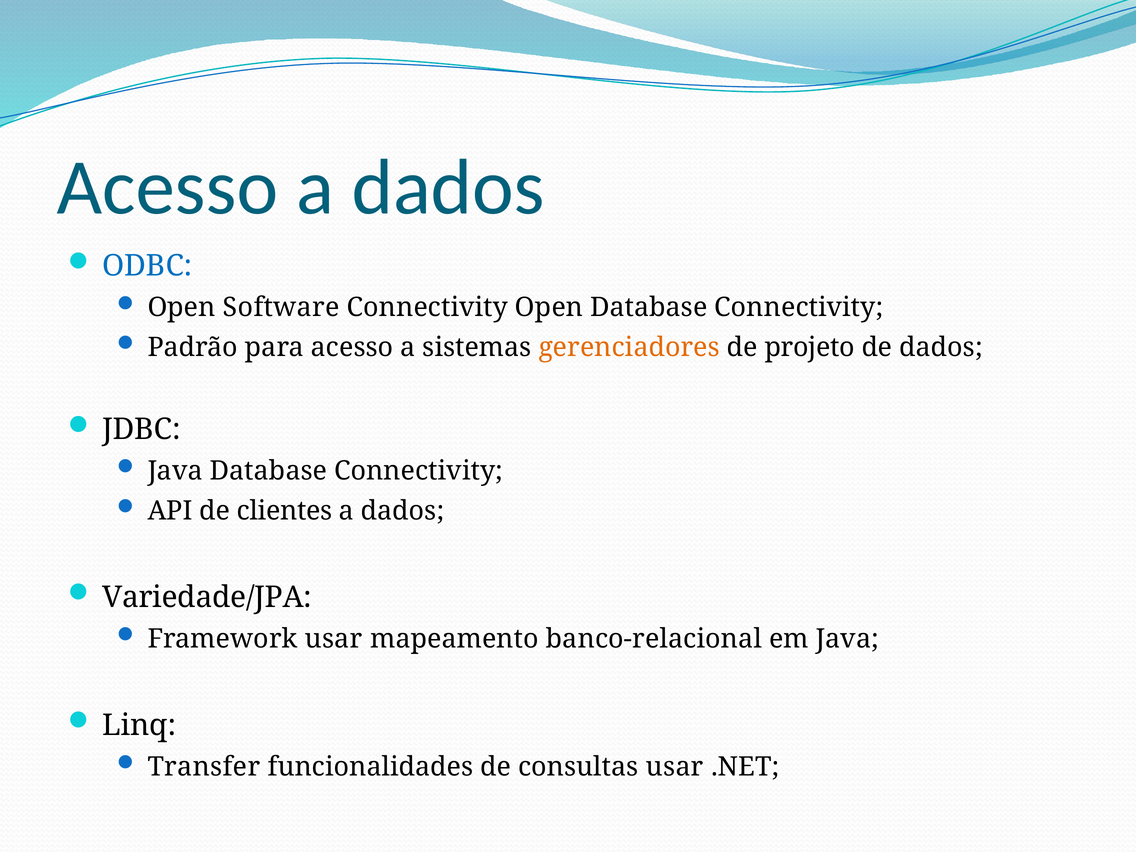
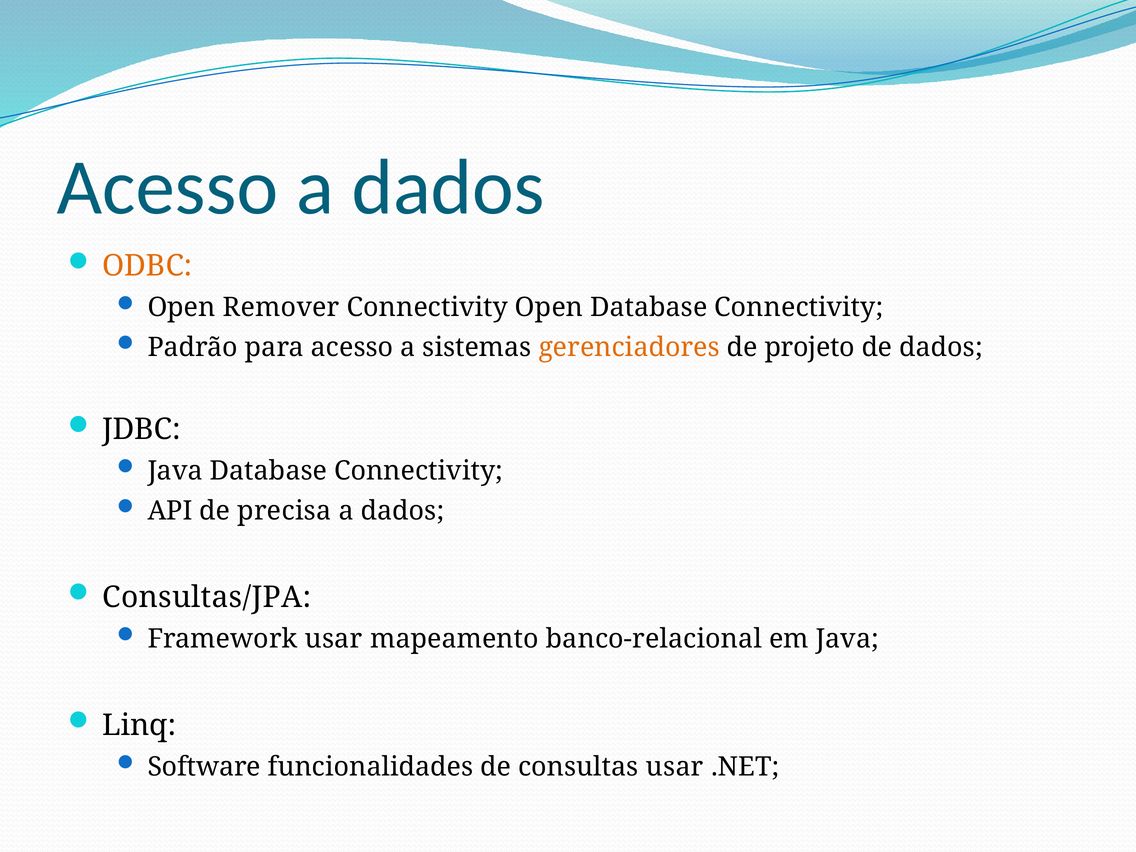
ODBC colour: blue -> orange (147, 266)
Software: Software -> Remover (281, 308)
clientes: clientes -> precisa (284, 511)
Variedade/JPA: Variedade/JPA -> Consultas/JPA (207, 597)
Transfer: Transfer -> Software (204, 767)
